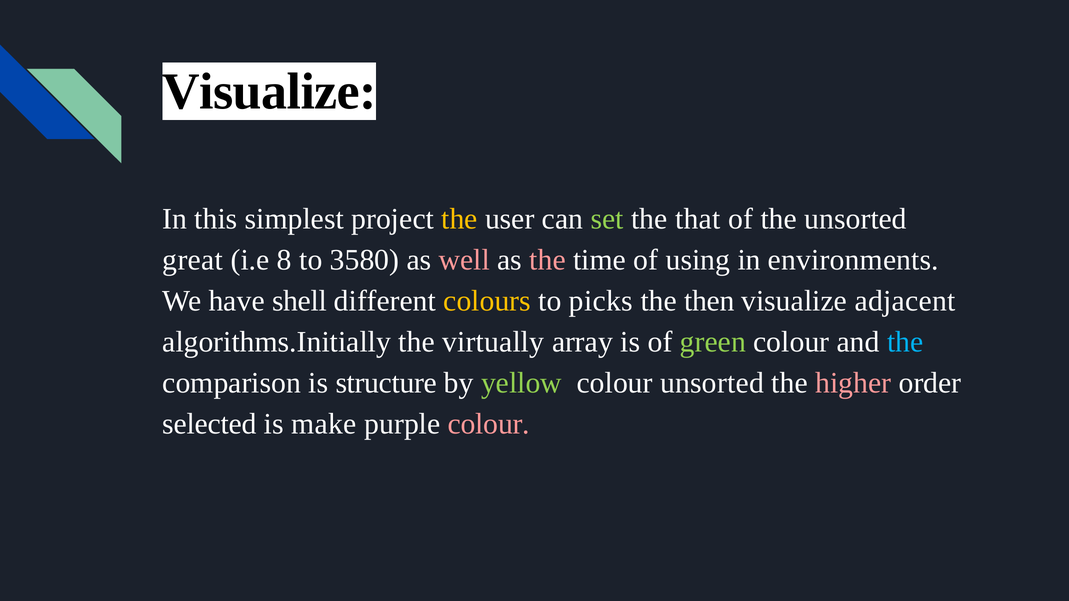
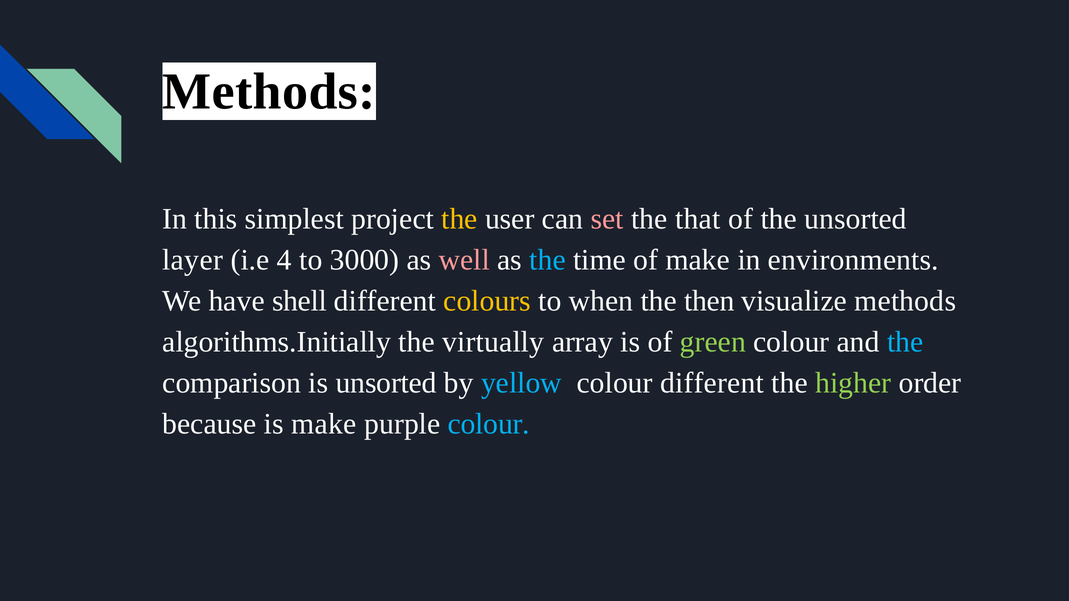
Visualize: Visualize -> Methods (269, 92)
set colour: light green -> pink (607, 219)
great: great -> layer (193, 260)
8: 8 -> 4 (284, 260)
3580: 3580 -> 3000 (365, 260)
the colour: pink -> light blue (548, 260)
of using: using -> make (698, 260)
picks: picks -> when (601, 301)
visualize adjacent: adjacent -> methods (905, 301)
is structure: structure -> unsorted (386, 383)
yellow colour: light green -> light blue (521, 383)
colour unsorted: unsorted -> different (712, 383)
higher colour: pink -> light green (853, 383)
selected: selected -> because (209, 424)
colour colour: pink -> light blue (489, 424)
